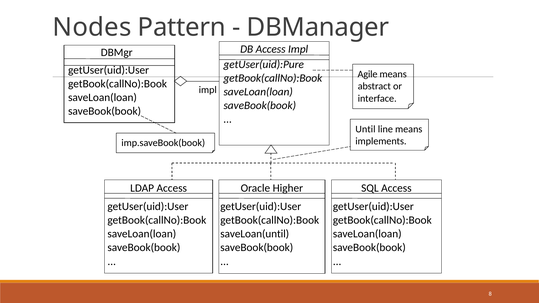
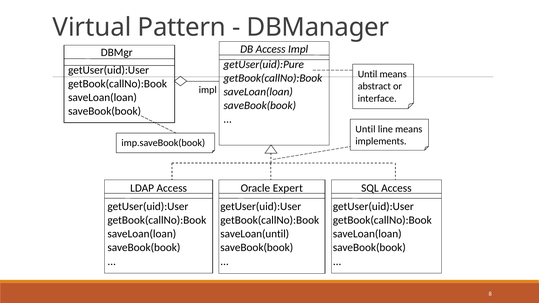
Nodes: Nodes -> Virtual (92, 27)
Agile: Agile -> Until (368, 74)
Higher: Higher -> Expert (288, 188)
